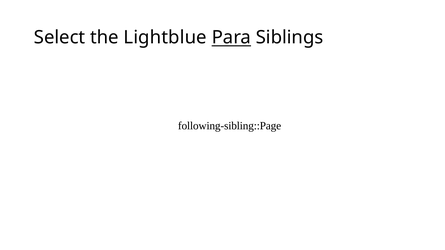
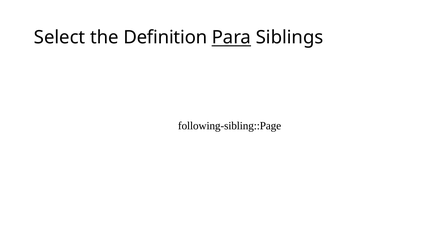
Lightblue: Lightblue -> Definition (165, 37)
